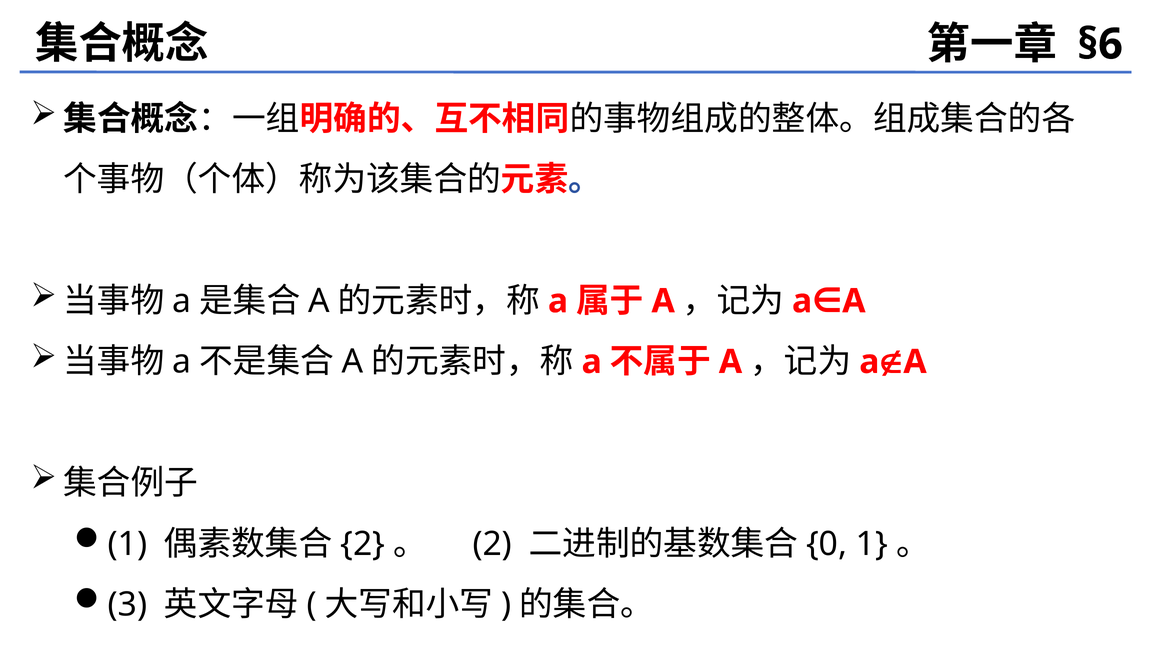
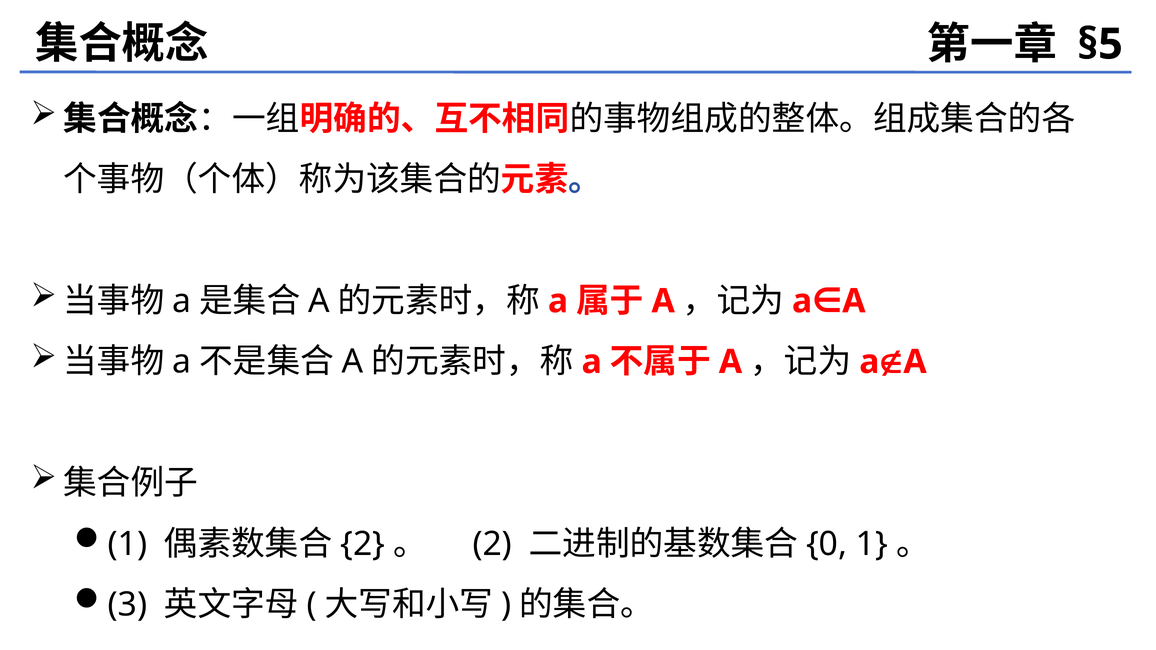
§6: §6 -> §5 (1100, 44)
